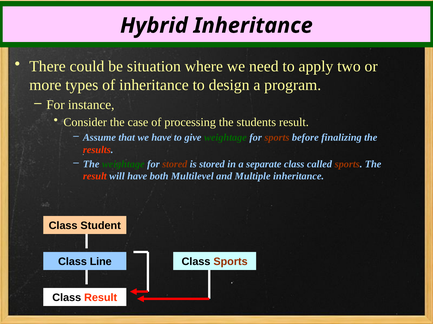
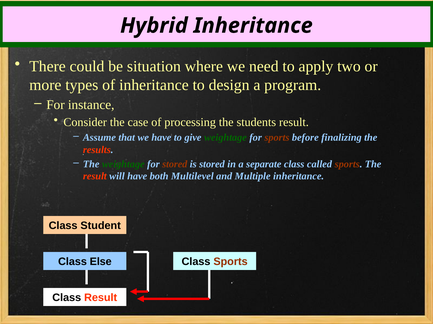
Line: Line -> Else (101, 262)
